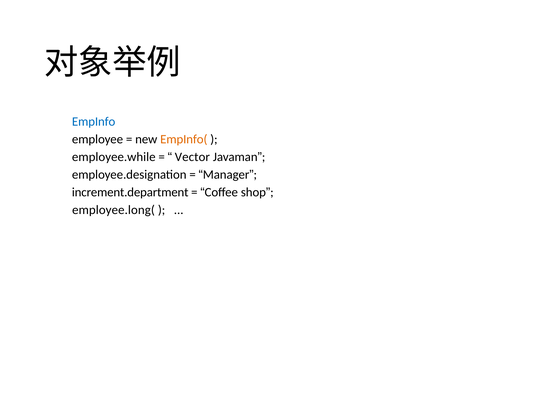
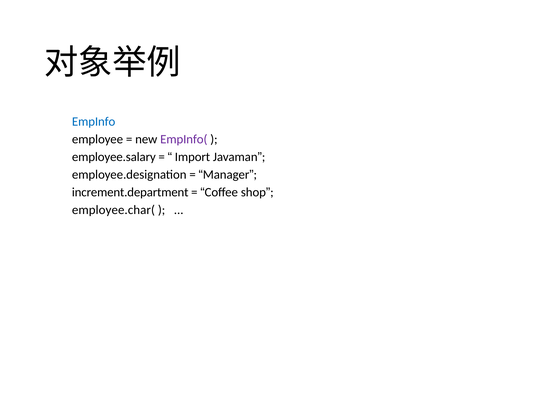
EmpInfo( colour: orange -> purple (184, 139)
employee.while: employee.while -> employee.salary (114, 157)
Vector: Vector -> Import (192, 157)
employee.long(: employee.long( -> employee.char( (113, 210)
